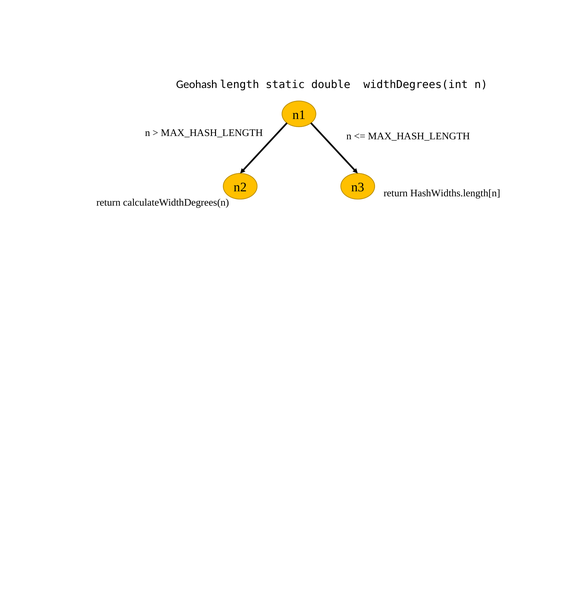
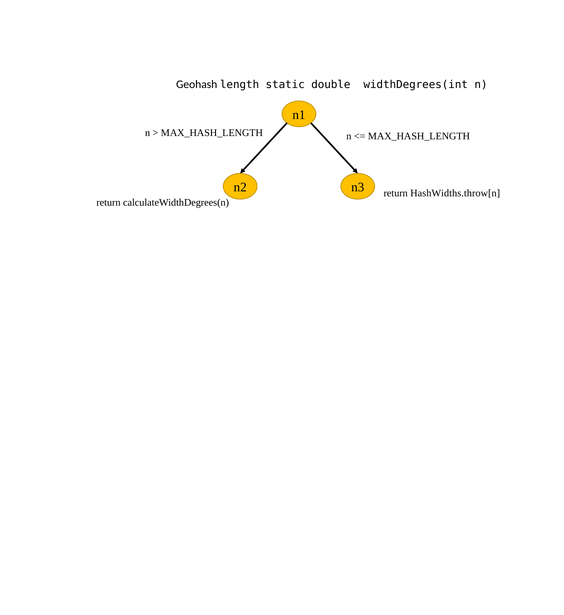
HashWidths.length[n: HashWidths.length[n -> HashWidths.throw[n (455, 193)
